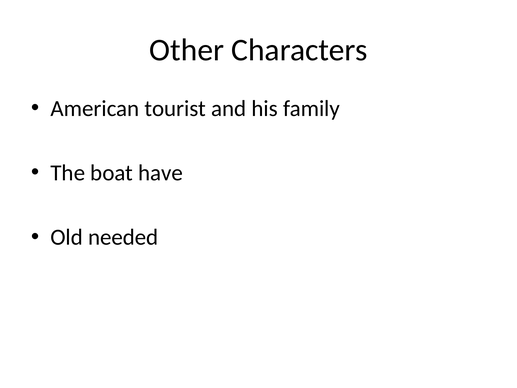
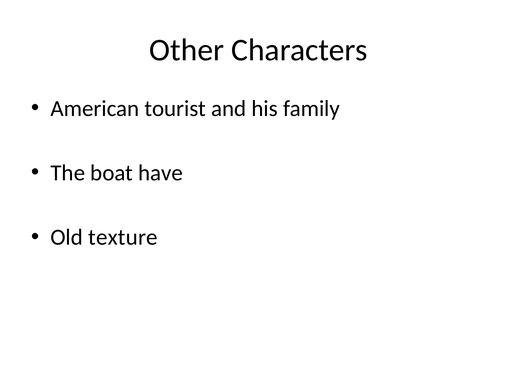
needed: needed -> texture (123, 237)
